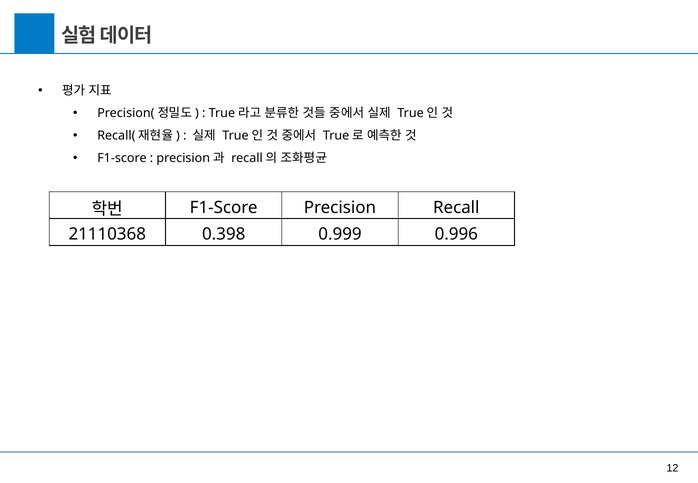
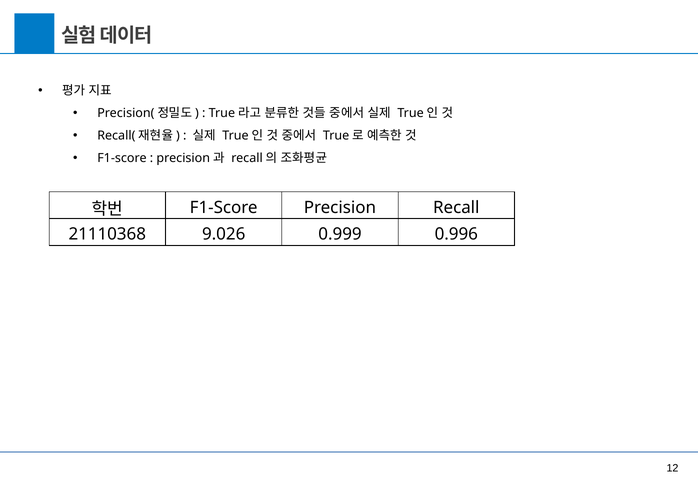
0.398: 0.398 -> 9.026 (224, 234)
